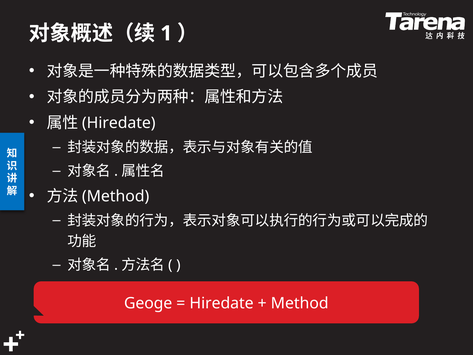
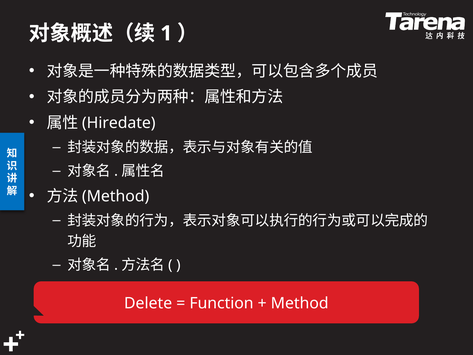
Geoge: Geoge -> Delete (148, 303)
Hiredate: Hiredate -> Function (222, 303)
